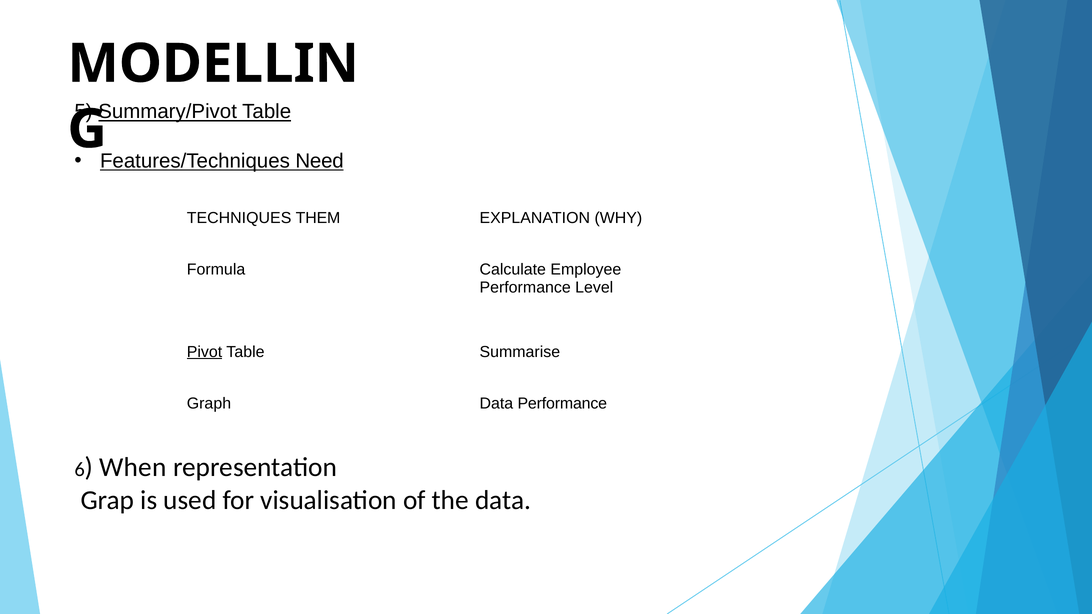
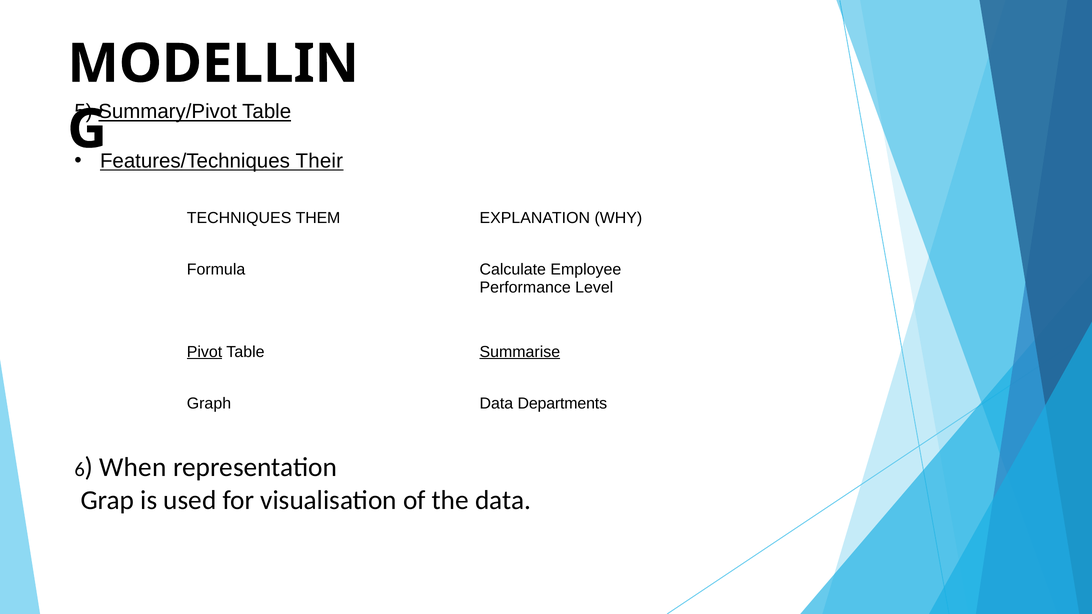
Need: Need -> Their (319, 161)
Summarise underline: none -> present (520, 352)
Data Performance: Performance -> Departments (562, 404)
